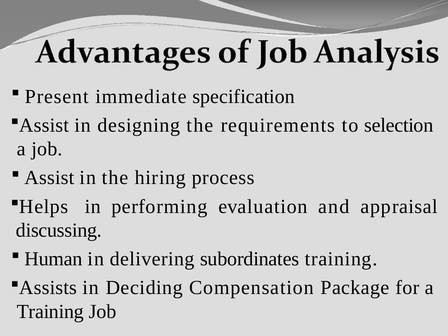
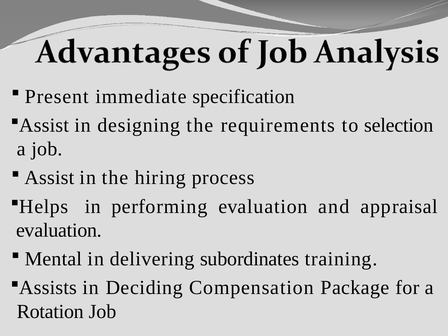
discussing: discussing -> evaluation (59, 230)
Human: Human -> Mental (53, 259)
Training: Training -> Rotation (50, 312)
